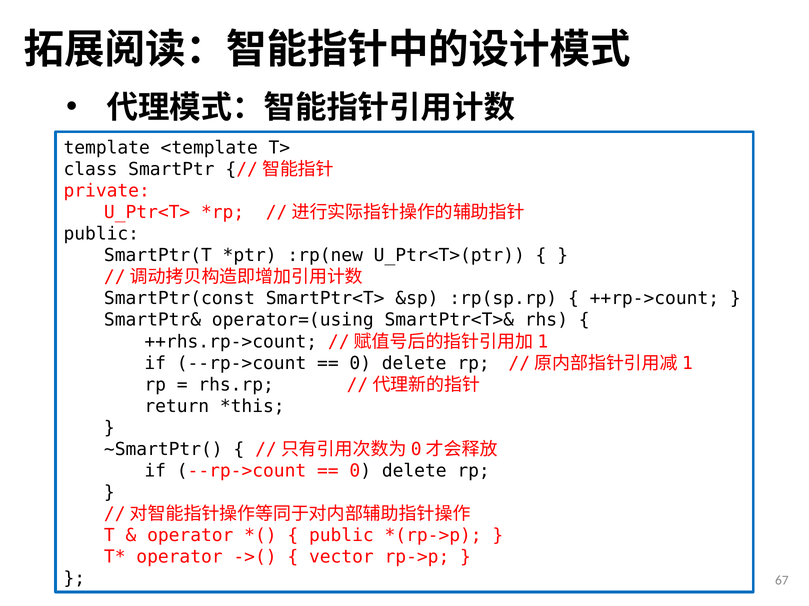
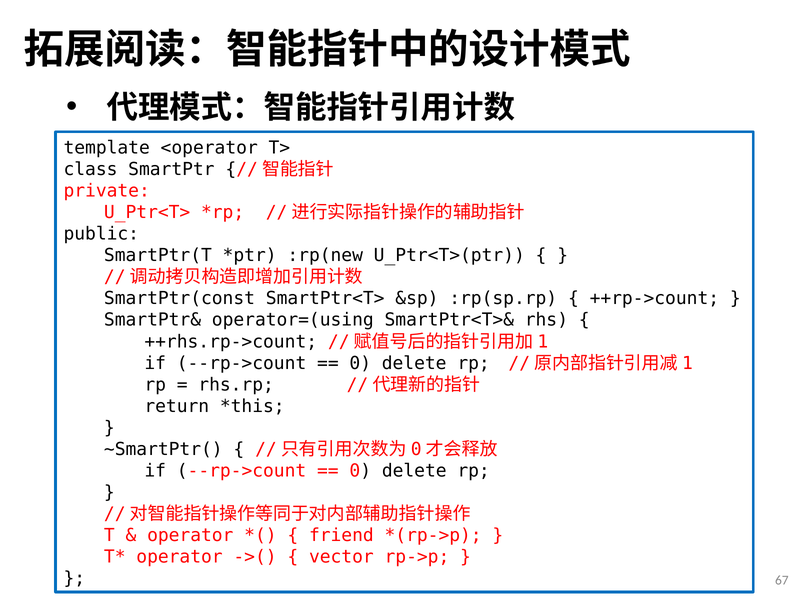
<template: <template -> <operator (209, 148)
public: public -> friend (341, 536)
